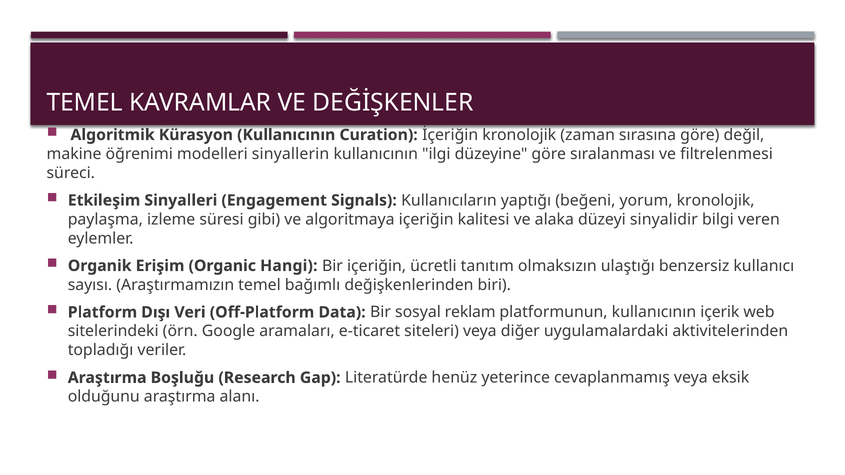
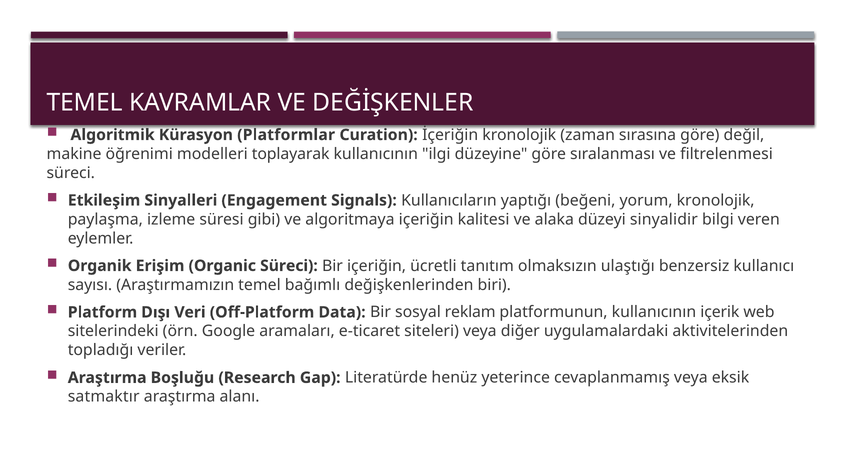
Kürasyon Kullanıcının: Kullanıcının -> Platformlar (286, 135)
sinyallerin: sinyallerin -> toplayarak (291, 154)
Organic Hangi: Hangi -> Süreci (289, 266)
olduğunu: olduğunu -> satmaktır (104, 397)
